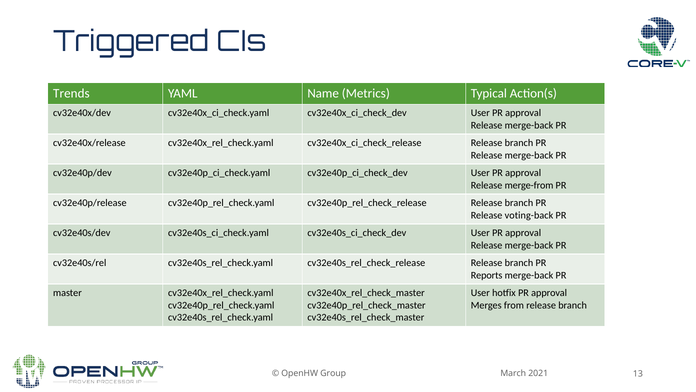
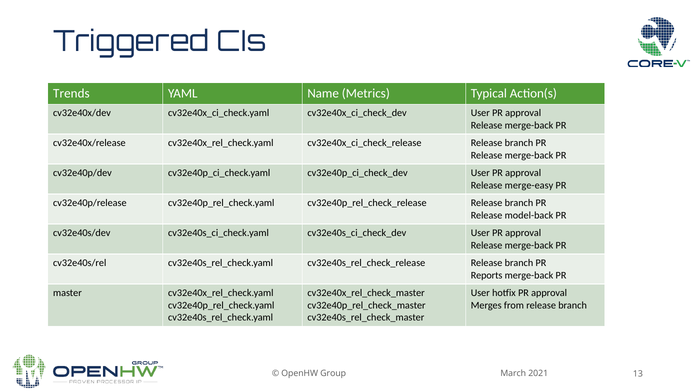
merge-from: merge-from -> merge-easy (529, 185)
voting-back: voting-back -> model-back (529, 215)
